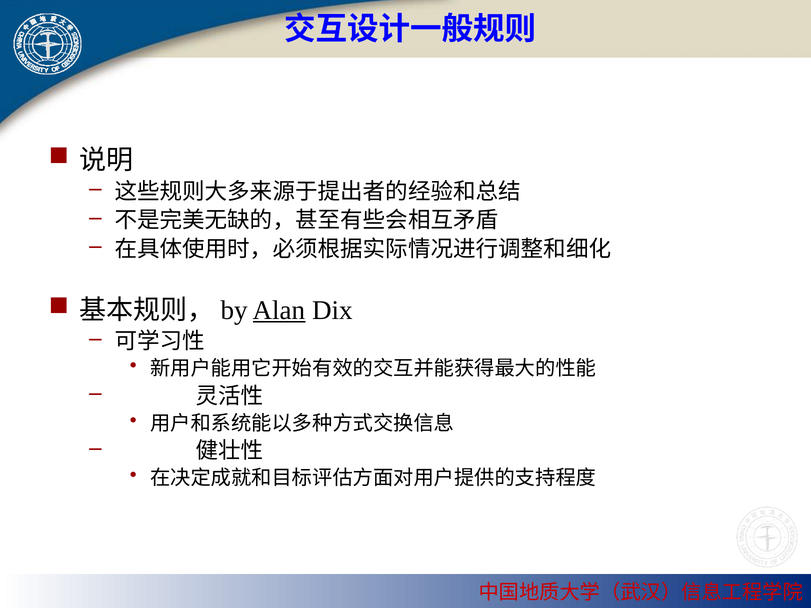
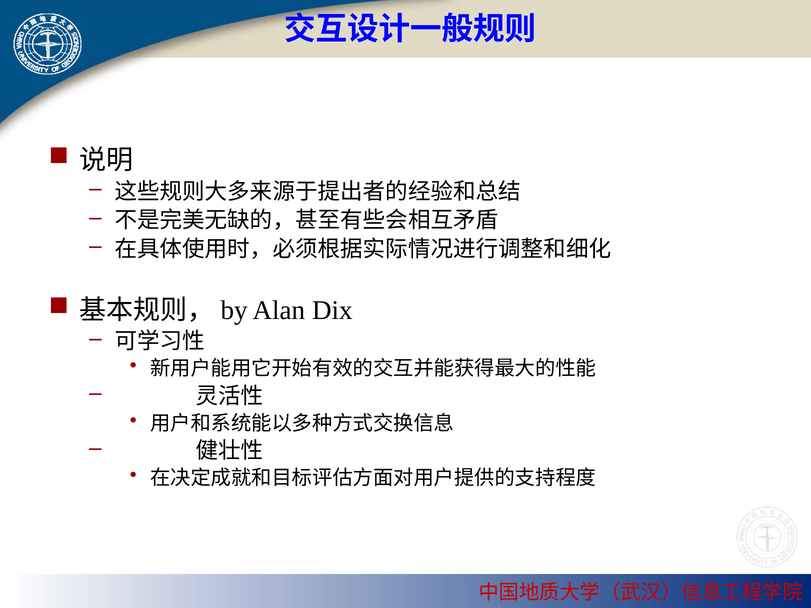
Alan underline: present -> none (279, 310)
